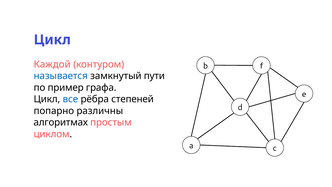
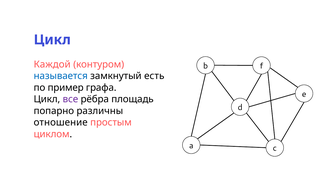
пути: пути -> есть (154, 76)
все colour: blue -> purple (70, 99)
степеней: степеней -> площадь (132, 99)
алгоритмах: алгоритмах -> отношение (61, 122)
